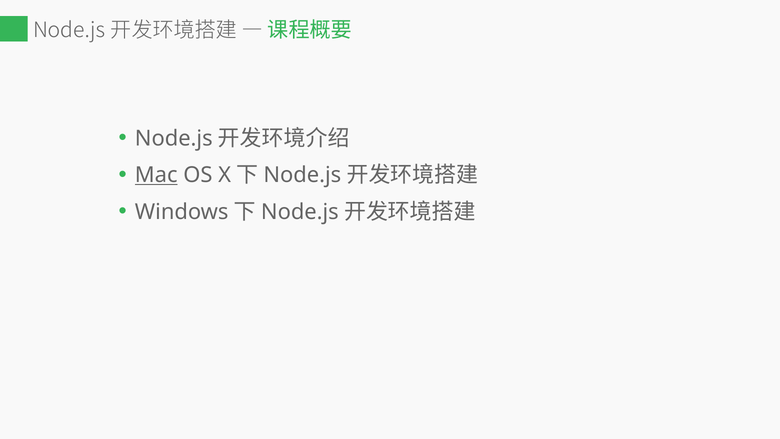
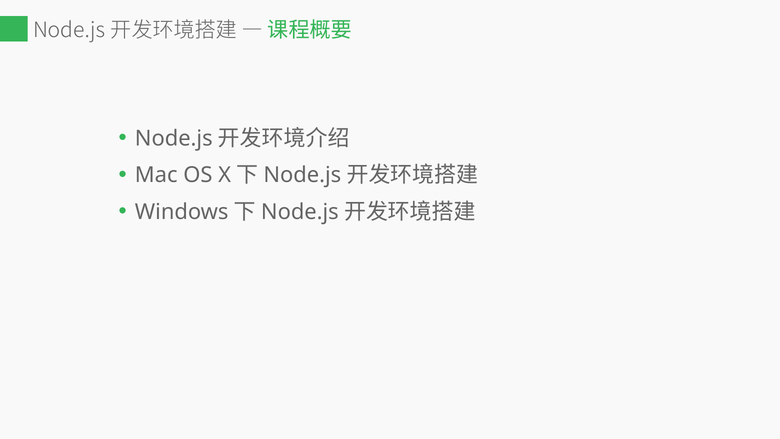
Mac underline: present -> none (156, 175)
